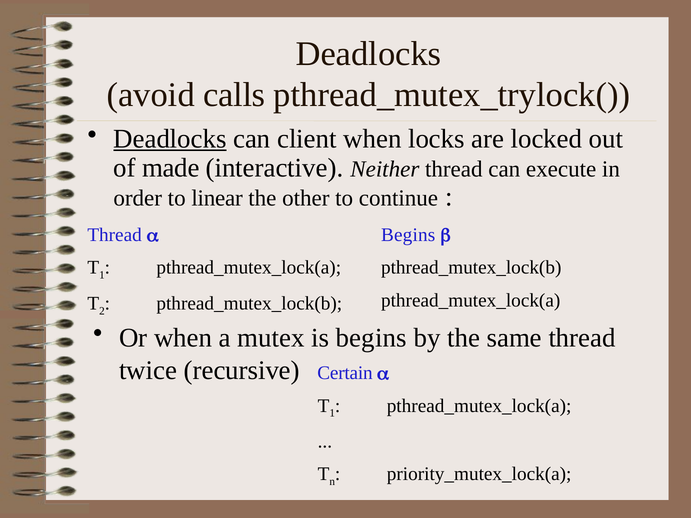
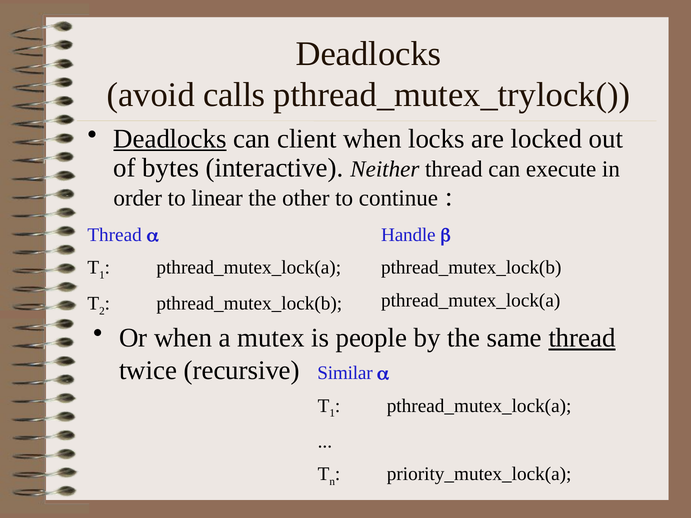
made: made -> bytes (171, 168)
Begins: Begins -> Handle (408, 235)
is begins: begins -> people (371, 338)
thread underline: none -> present (582, 338)
Certain: Certain -> Similar (345, 373)
